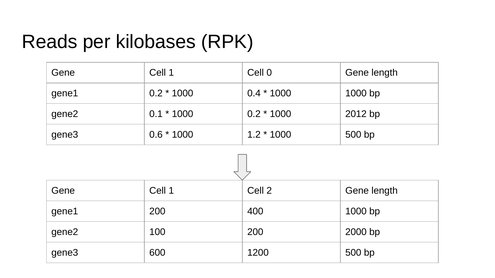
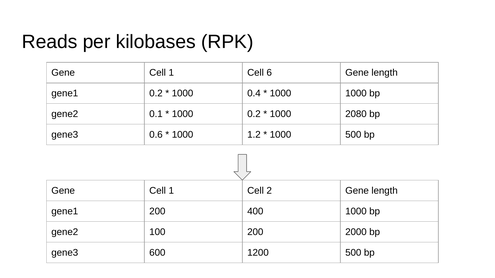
0: 0 -> 6 (269, 73)
2012: 2012 -> 2080 (356, 114)
